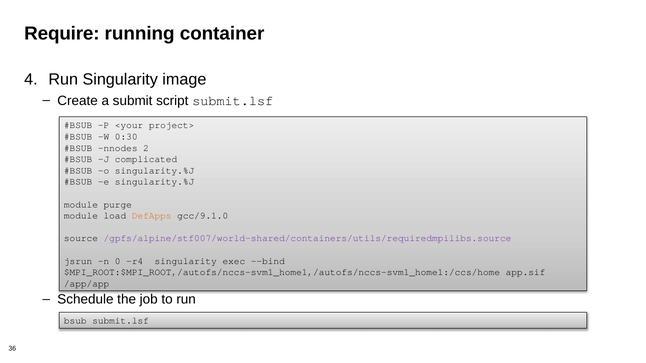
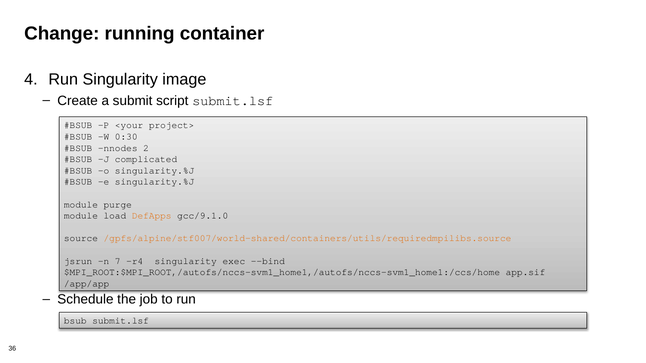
Require: Require -> Change (62, 33)
/gpfs/alpine/stf007/world-shared/containers/utils/requiredmpilibs.source colour: purple -> orange (307, 239)
0: 0 -> 7 (118, 261)
